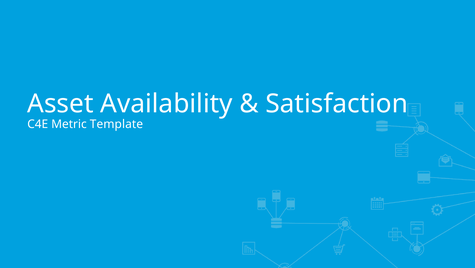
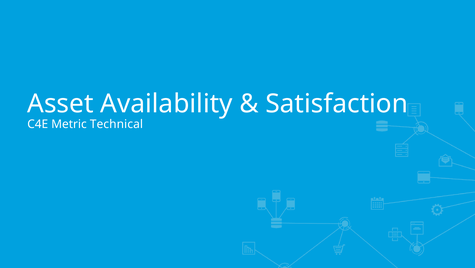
Template: Template -> Technical (116, 124)
